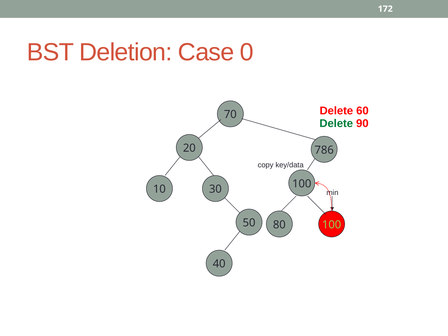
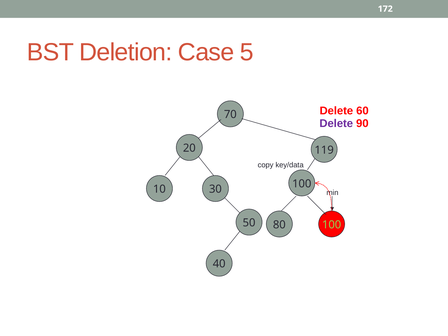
0: 0 -> 5 (247, 52)
Delete colour: green -> purple (336, 123)
786: 786 -> 119 (324, 150)
